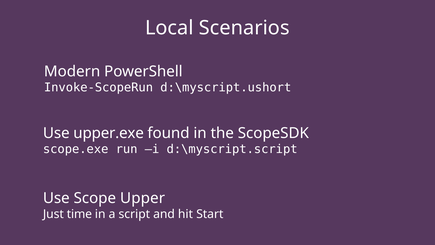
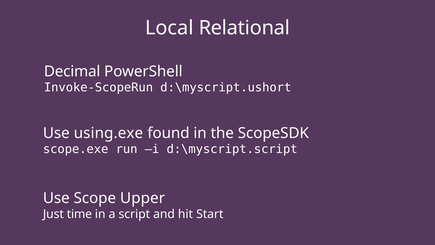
Scenarios: Scenarios -> Relational (244, 28)
Modern: Modern -> Decimal (72, 71)
upper.exe: upper.exe -> using.exe (108, 133)
